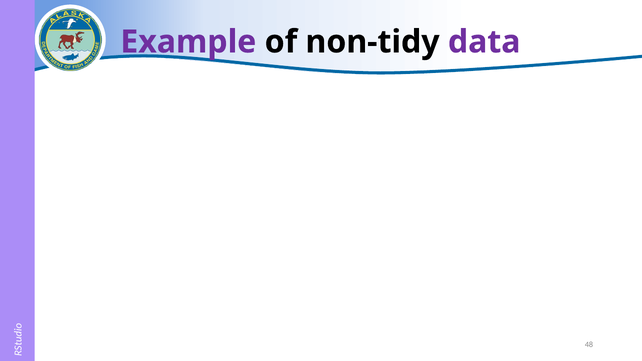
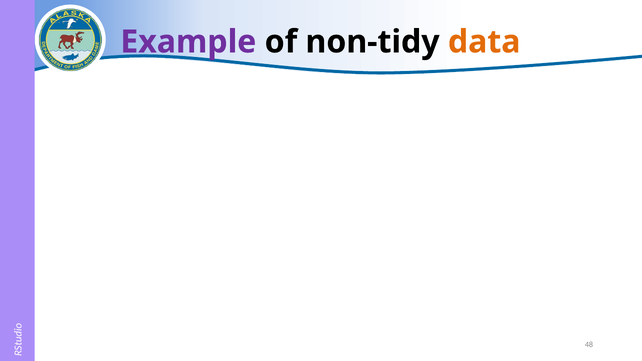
data colour: purple -> orange (484, 42)
